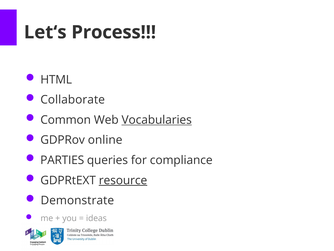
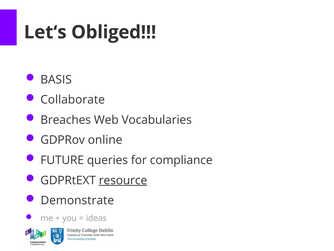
Process: Process -> Obliged (114, 32)
HTML: HTML -> BASIS (56, 79)
Common: Common -> Breaches (66, 120)
Vocabularies underline: present -> none (157, 120)
PARTIES: PARTIES -> FUTURE (62, 160)
